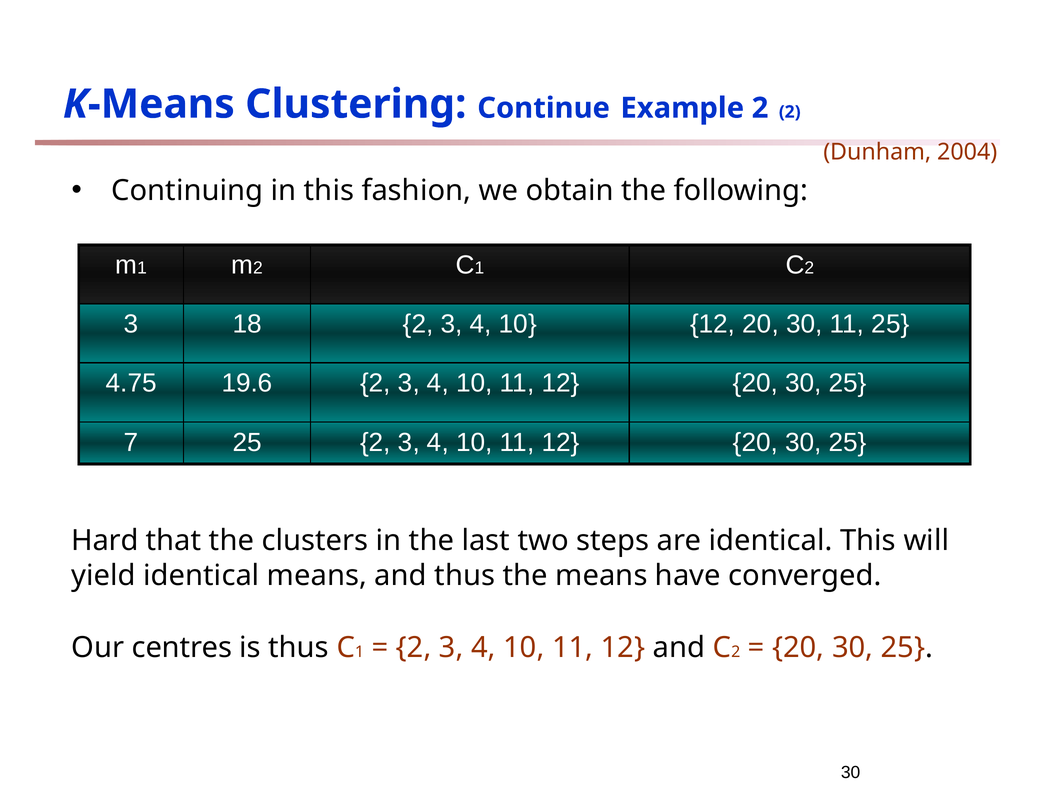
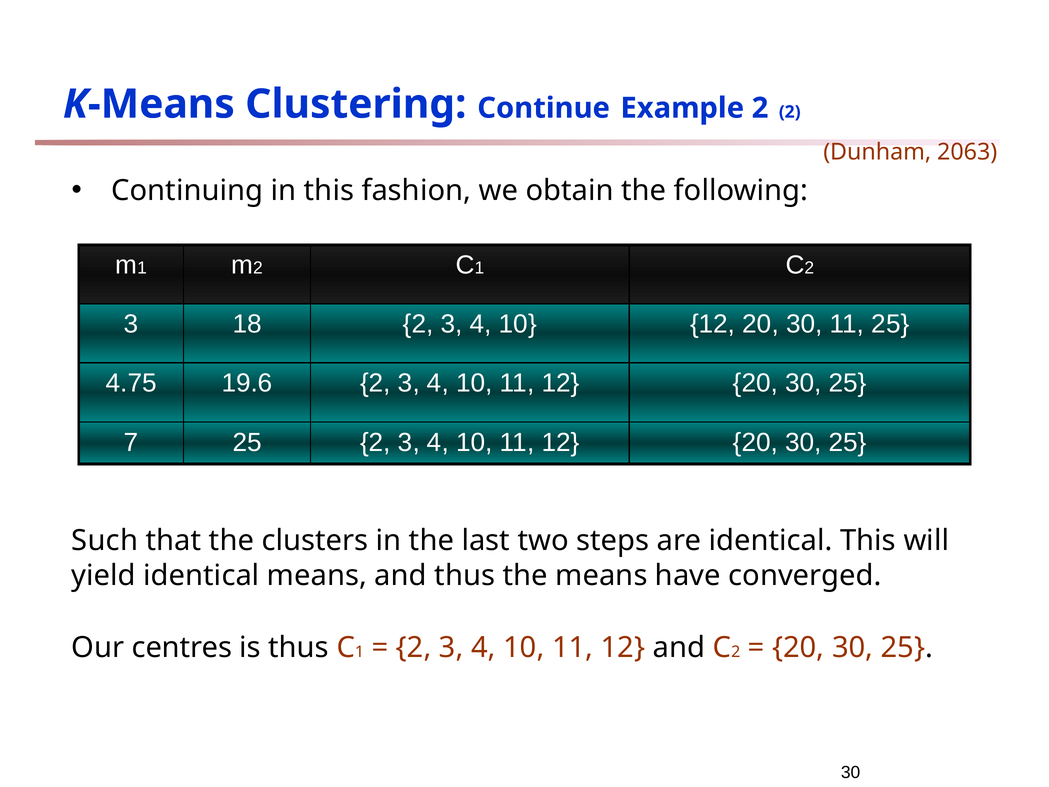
2004: 2004 -> 2063 (967, 152)
Hard: Hard -> Such (105, 540)
